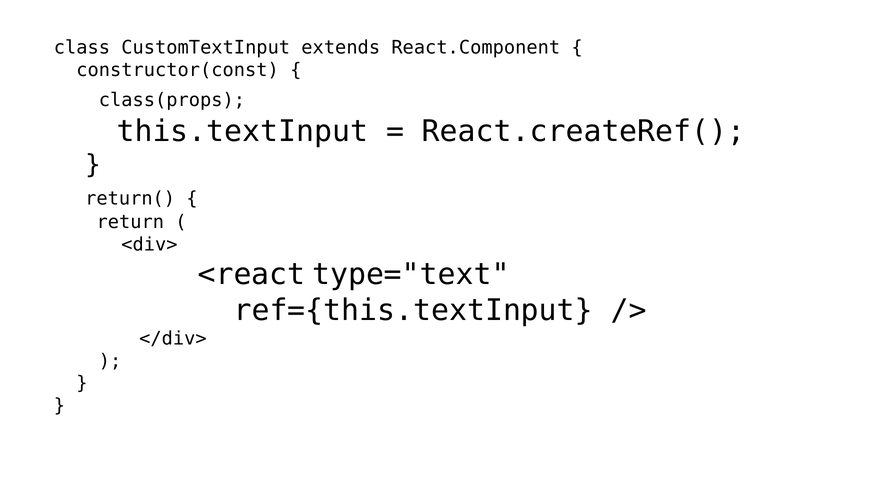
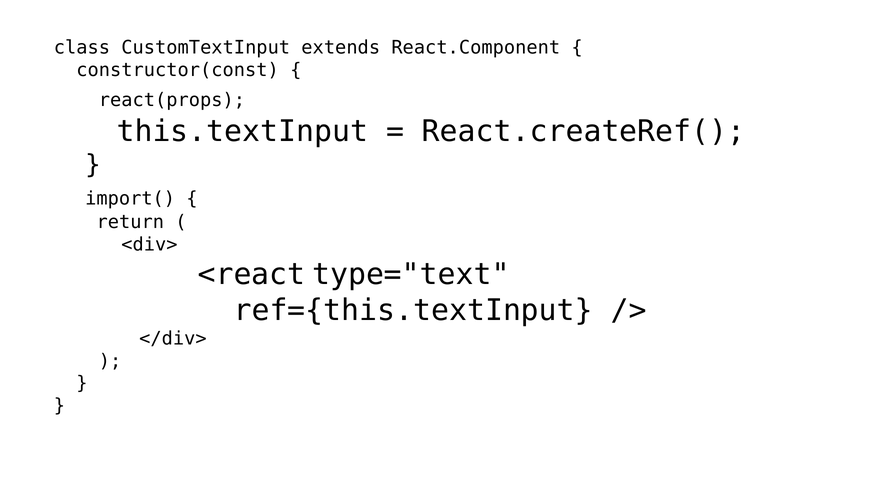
class(props: class(props -> react(props (172, 100)
return(: return( -> import( (130, 199)
